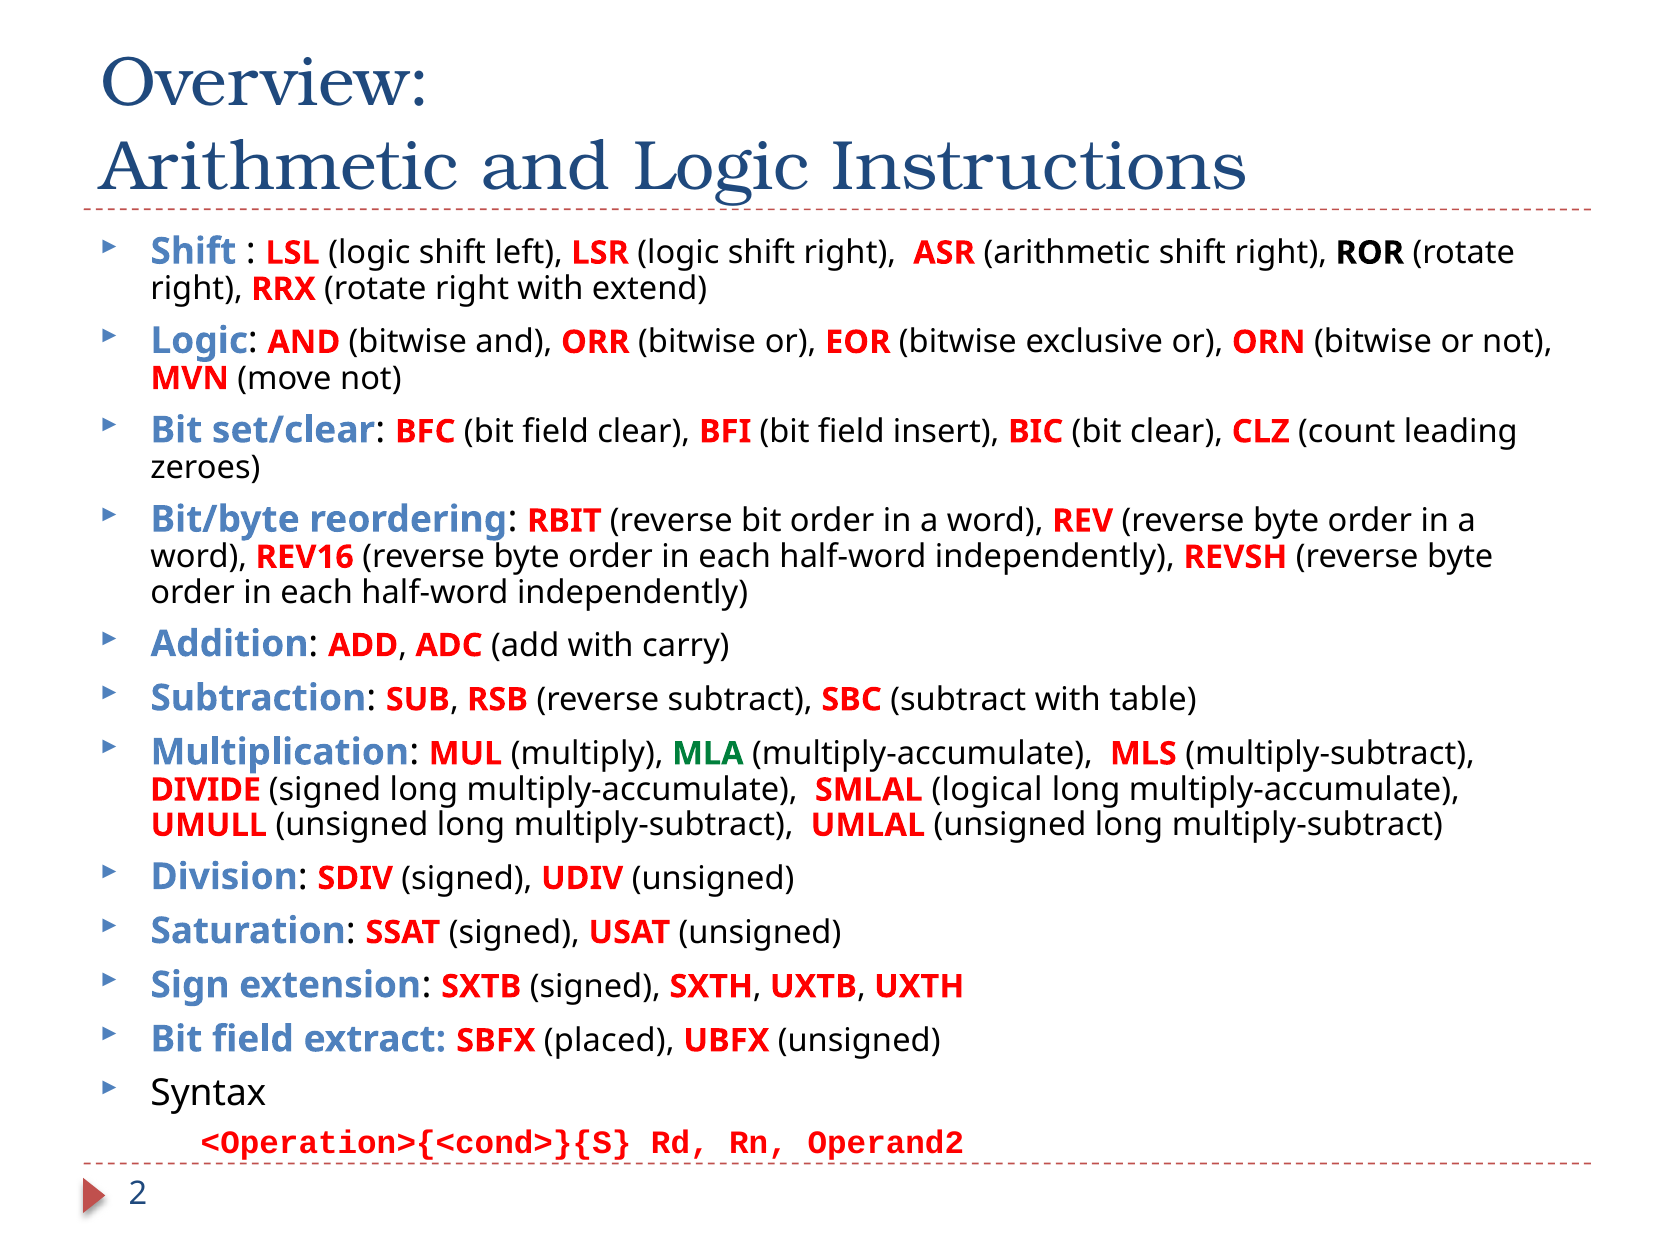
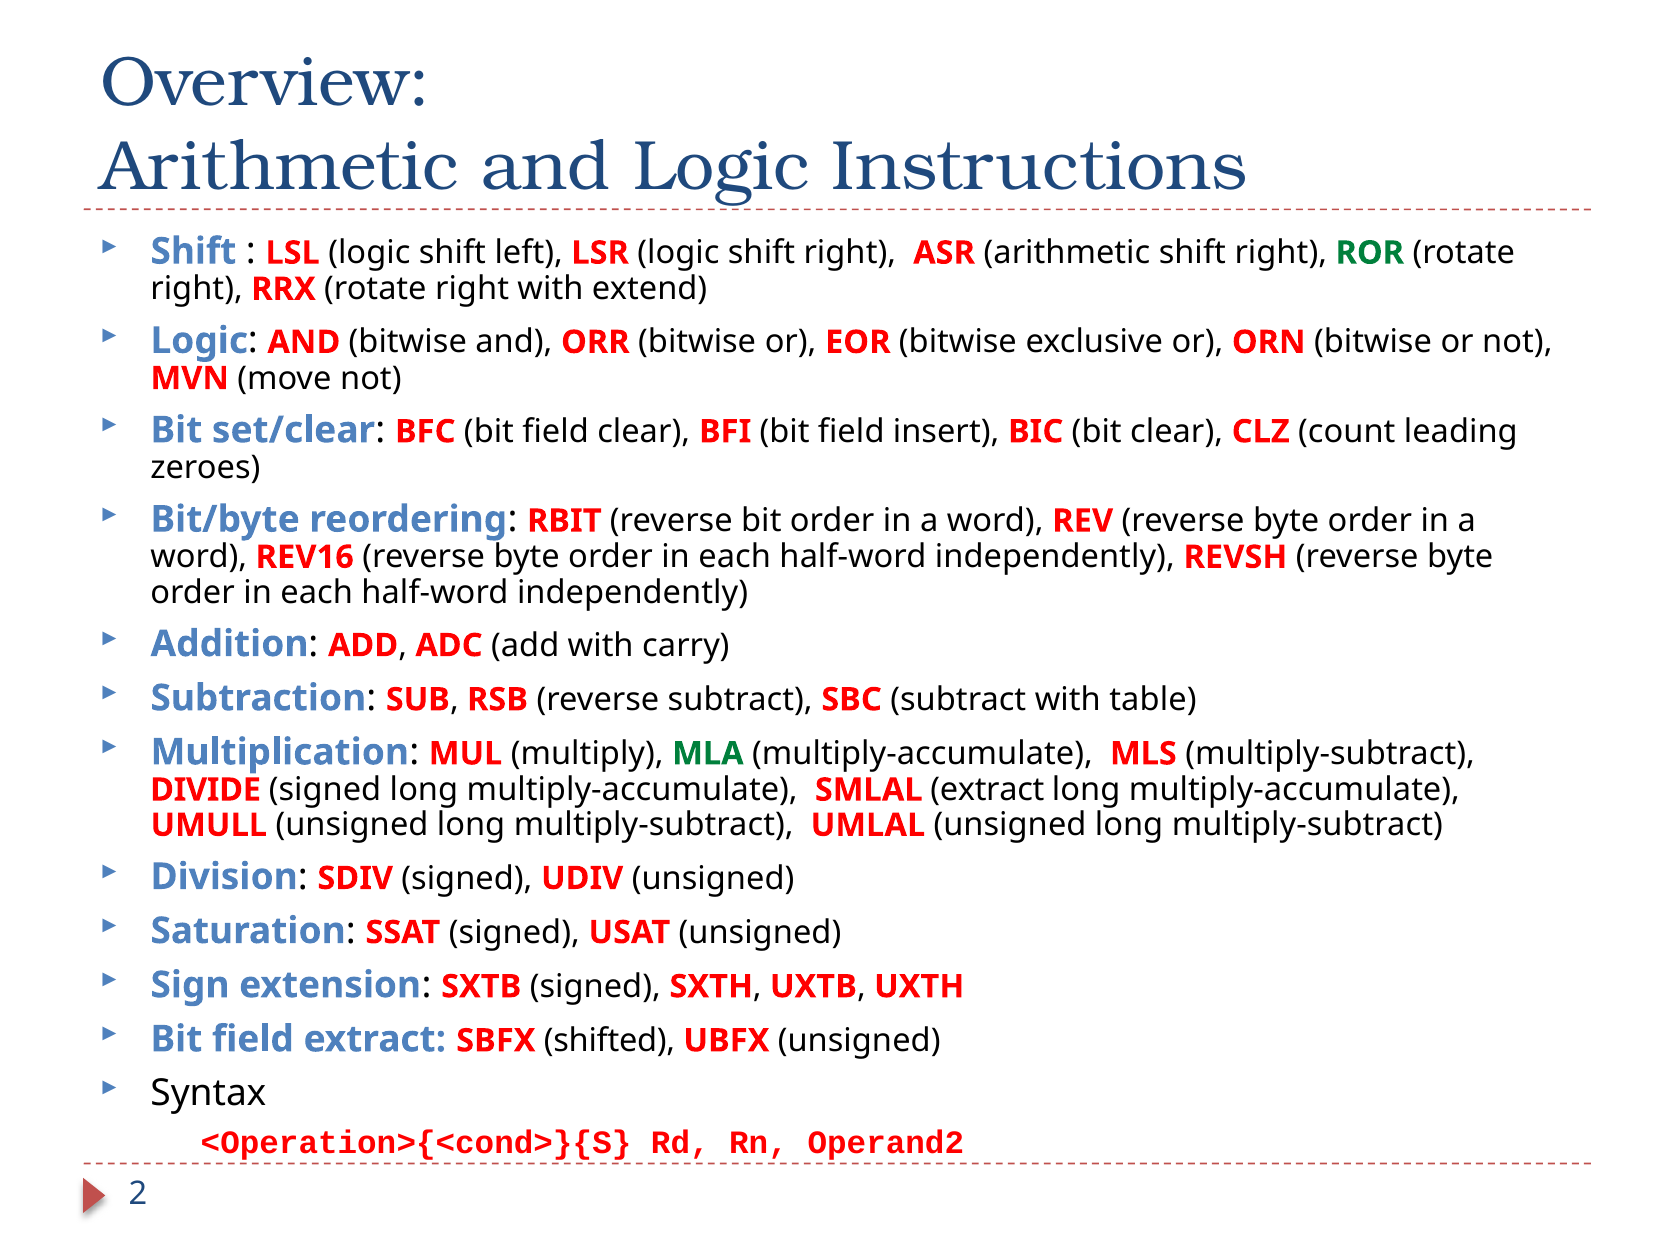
ROR colour: black -> green (1370, 253)
SMLAL logical: logical -> extract (987, 790)
placed: placed -> shifted (609, 1041)
